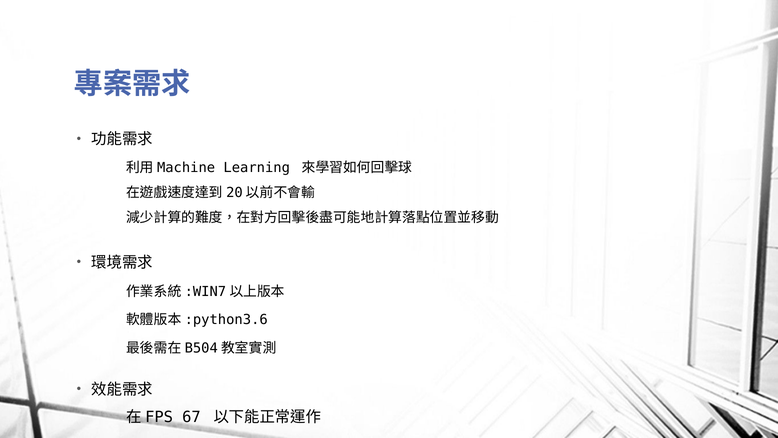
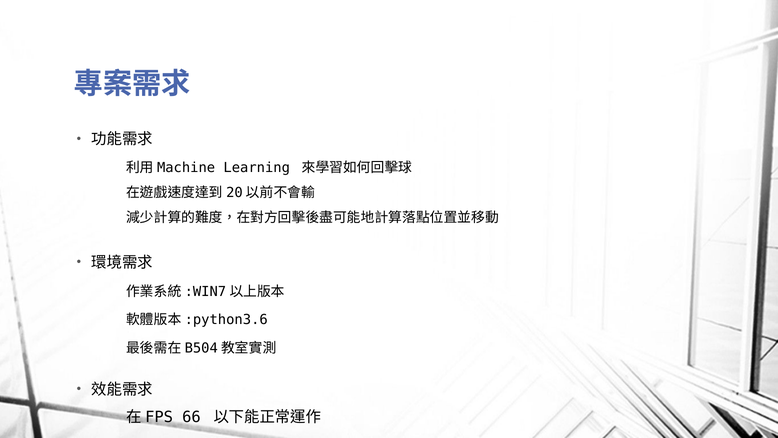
67: 67 -> 66 (191, 417)
